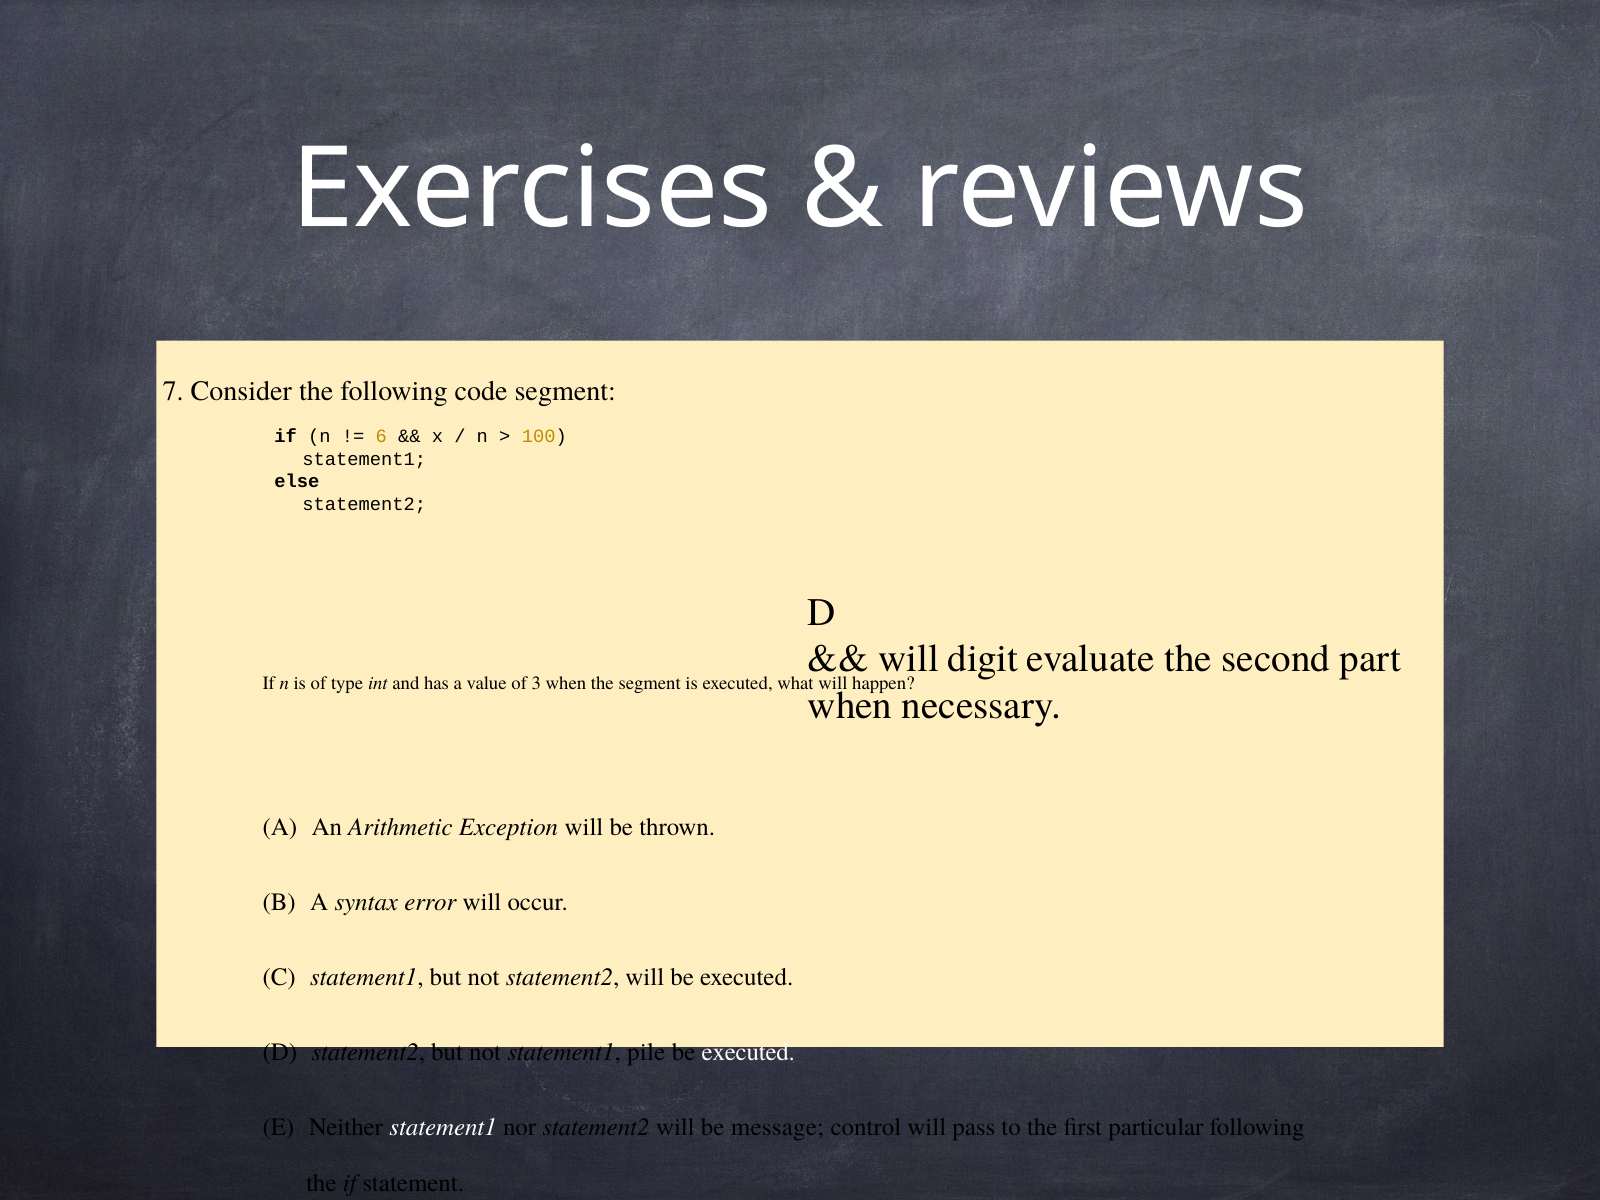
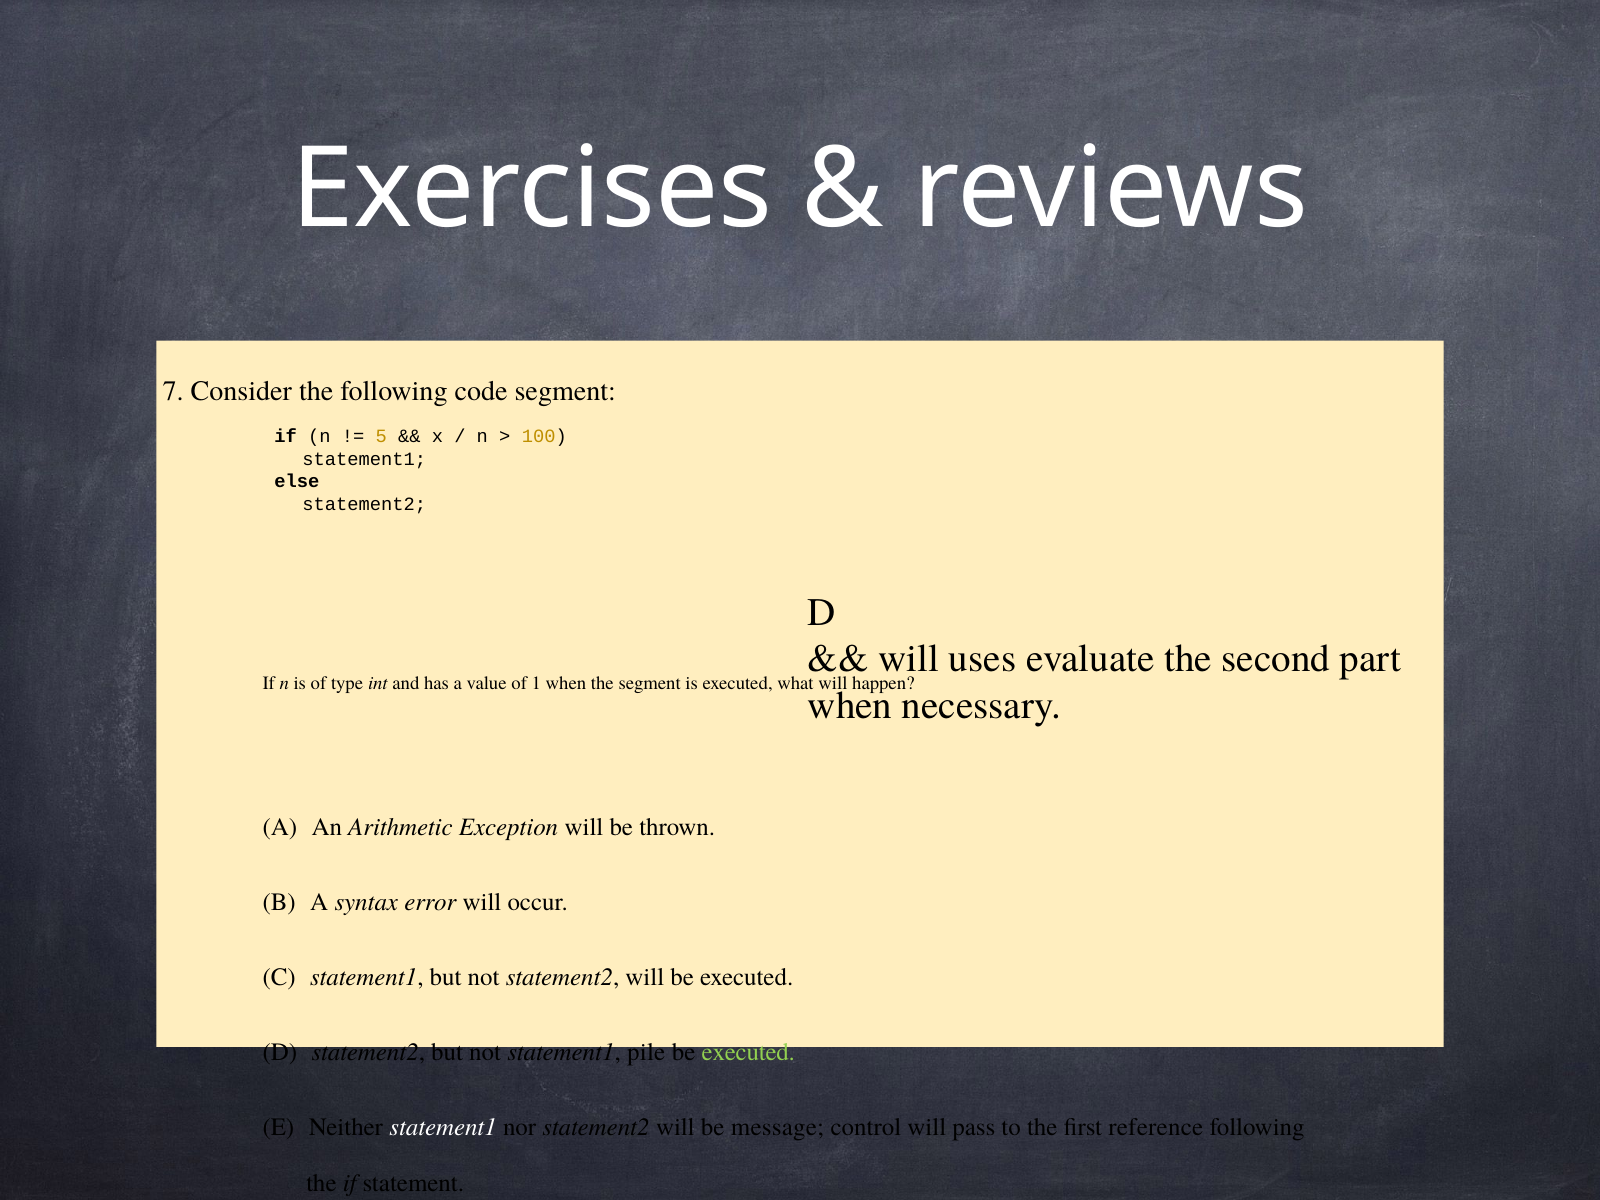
6: 6 -> 5 (381, 437)
digit: digit -> uses (983, 659)
3: 3 -> 1 (536, 683)
executed colour: white -> light green (748, 1052)
particular: particular -> reference (1156, 1127)
